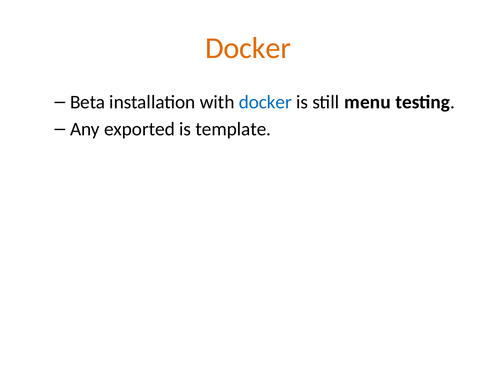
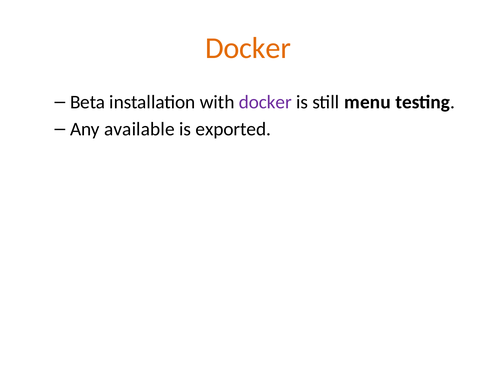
docker colour: blue -> purple (265, 102)
exported: exported -> available (139, 129)
template: template -> exported (233, 129)
